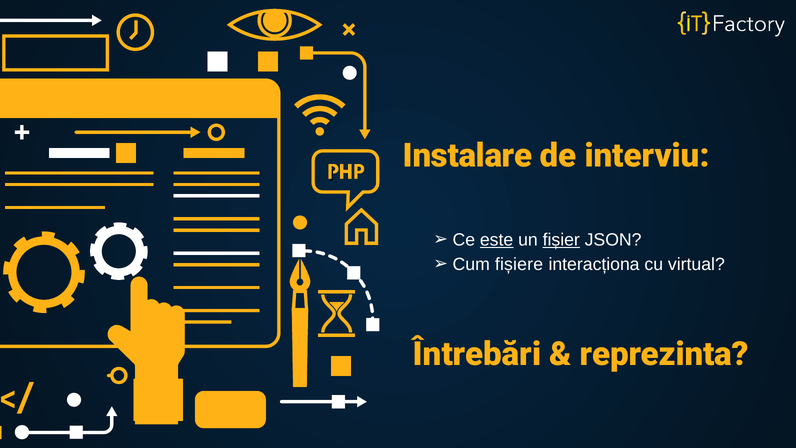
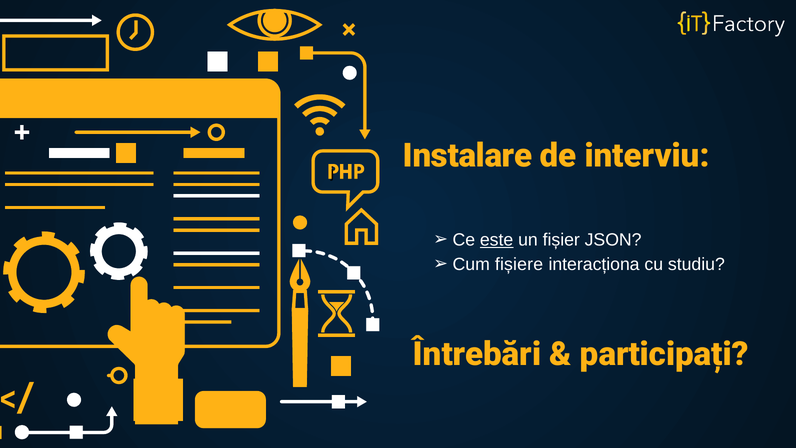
fișier underline: present -> none (561, 240)
virtual: virtual -> studiu (696, 264)
reprezinta: reprezinta -> participați (664, 354)
